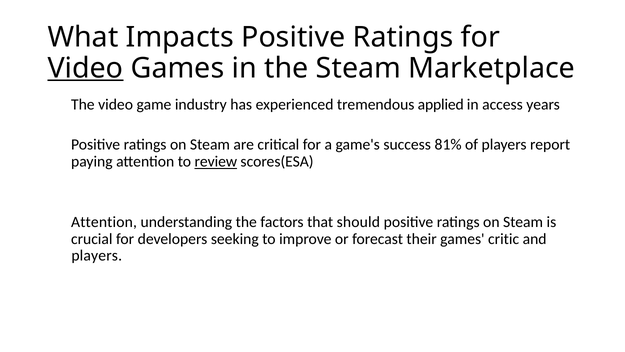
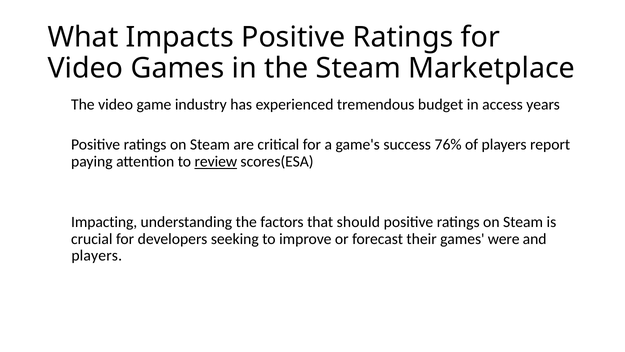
Video underline: present -> none (85, 68)
applied: applied -> budget (441, 104)
81%: 81% -> 76% (448, 145)
Attention: Attention -> Impacting (104, 222)
critic: critic -> were (504, 239)
